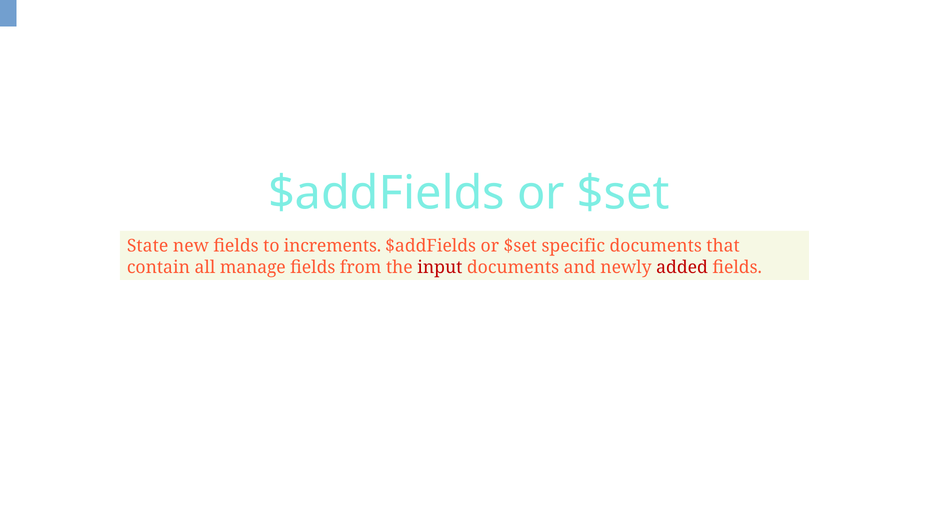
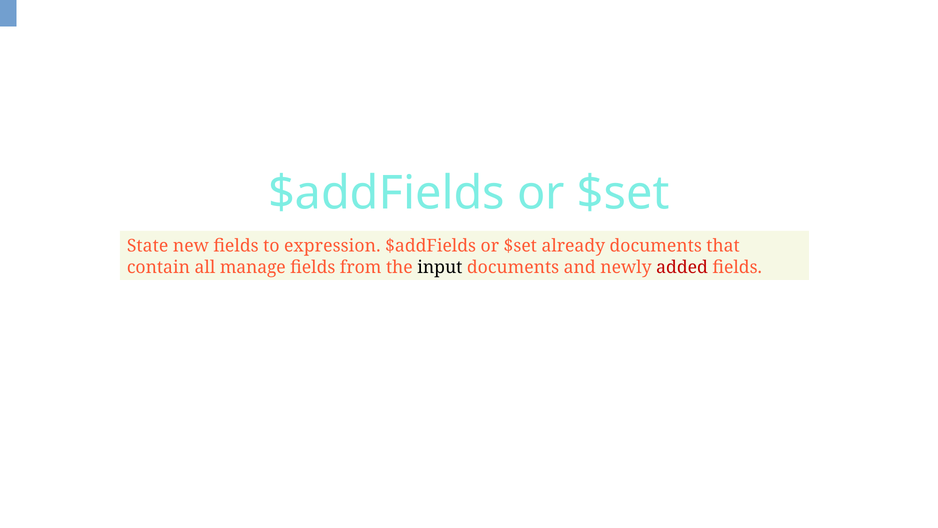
increments: increments -> expression (332, 246)
specific: specific -> already (573, 246)
input colour: red -> black (440, 267)
